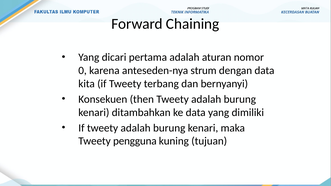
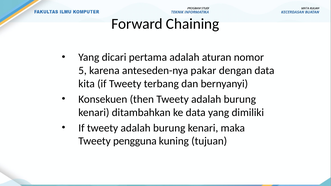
0: 0 -> 5 (83, 71)
strum: strum -> pakar (203, 71)
